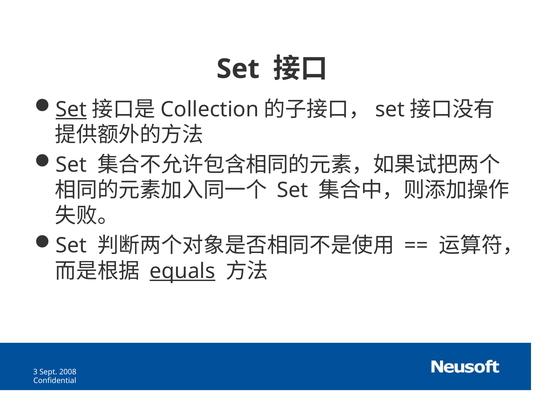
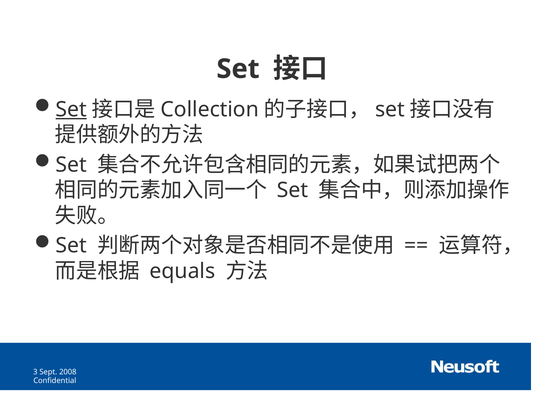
equals underline: present -> none (182, 271)
